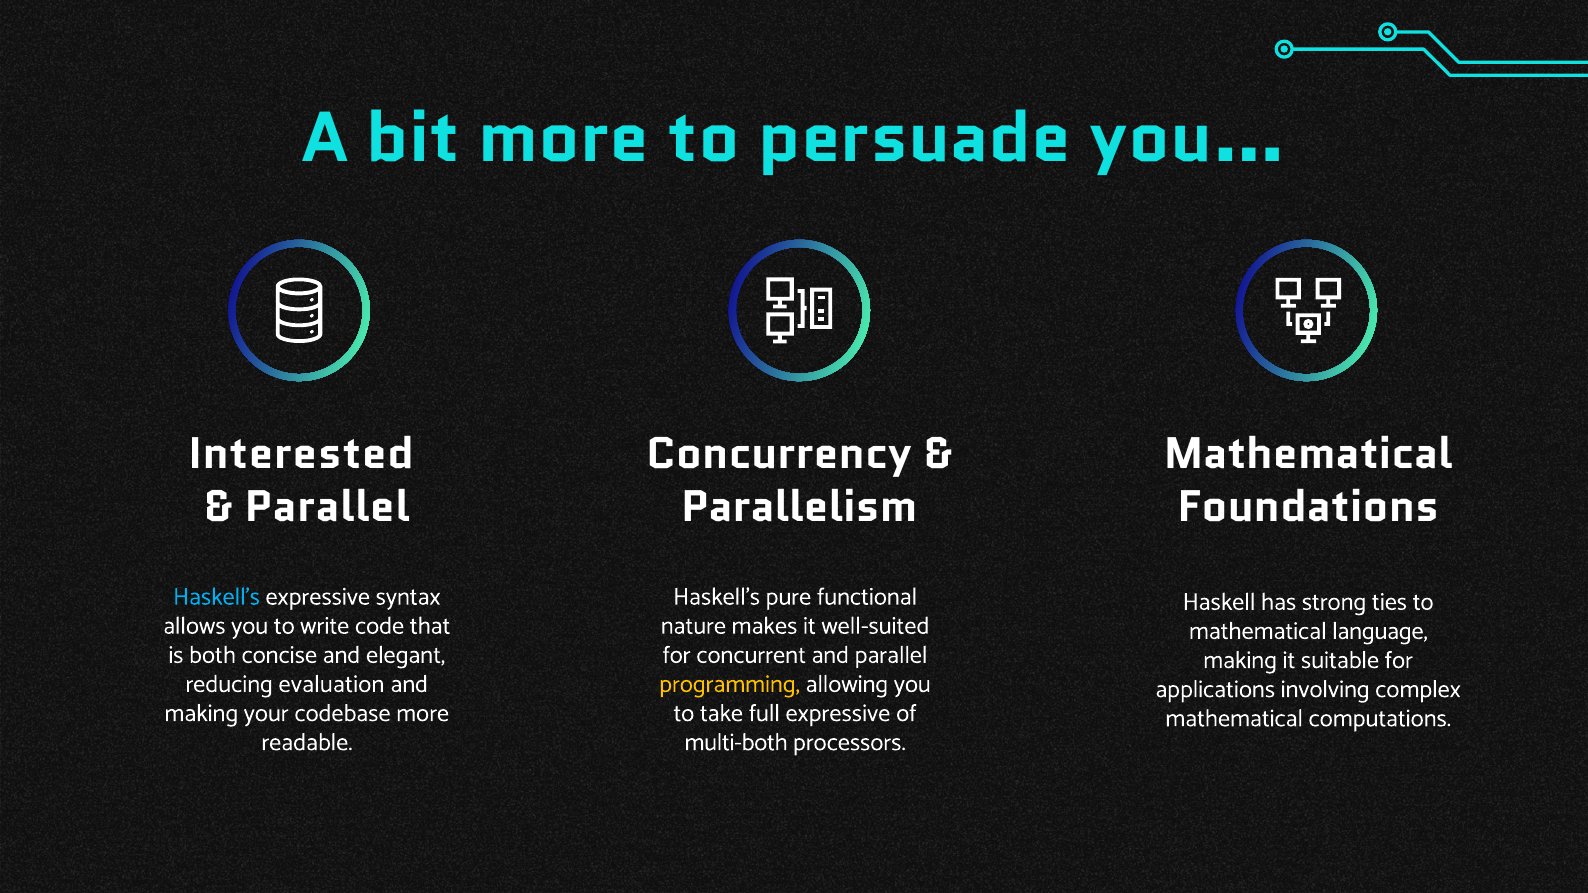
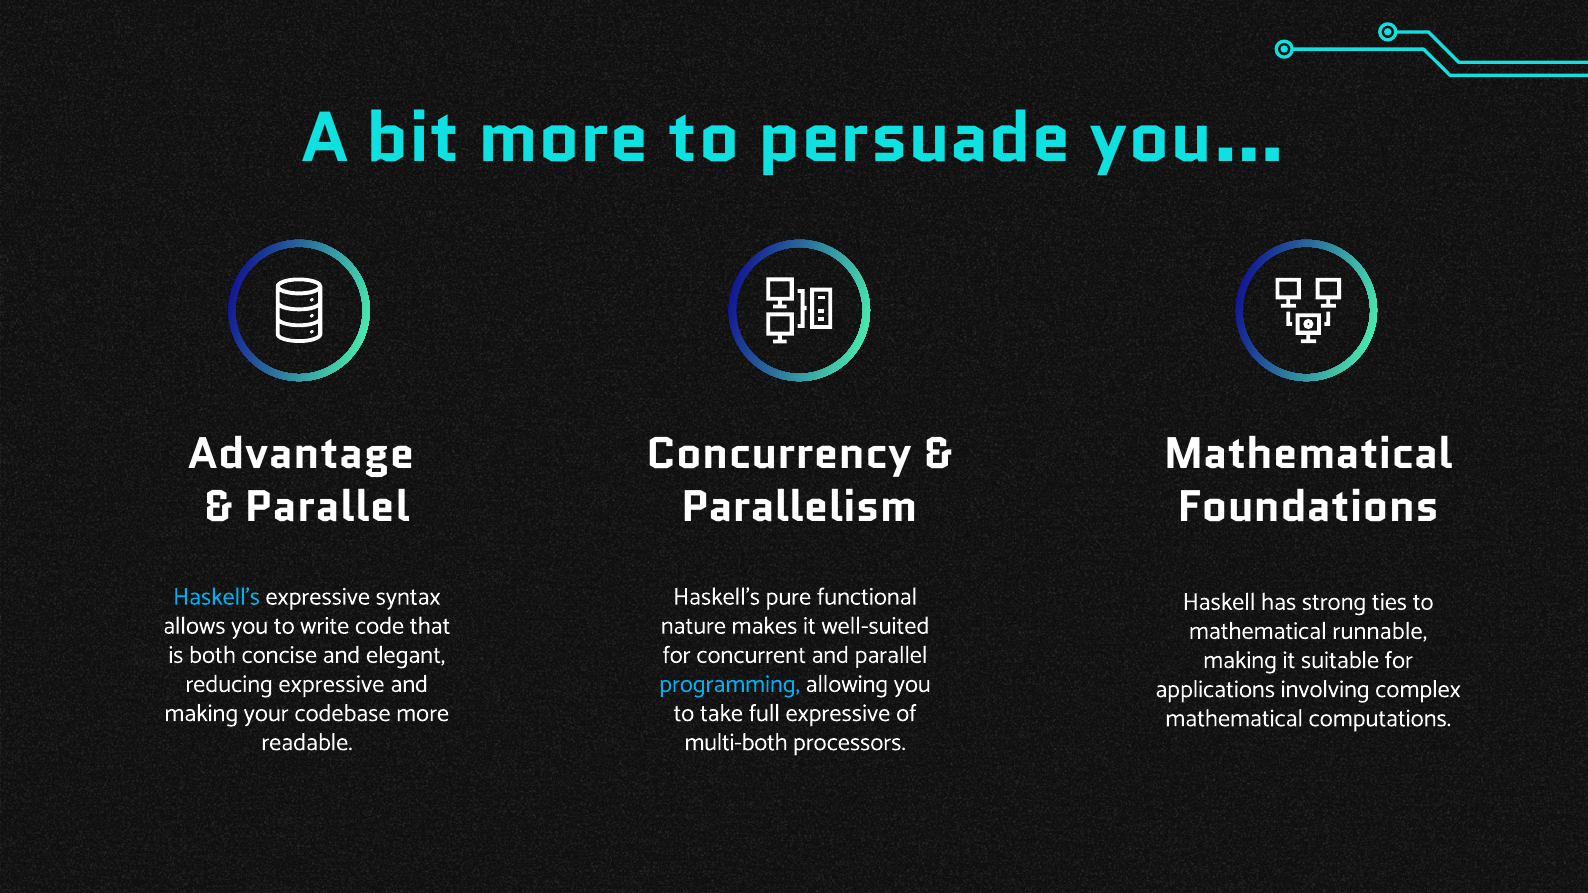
Interested: Interested -> Advantage (301, 454)
language: language -> runnable (1380, 631)
reducing evaluation: evaluation -> expressive (331, 684)
programming colour: yellow -> light blue (730, 684)
